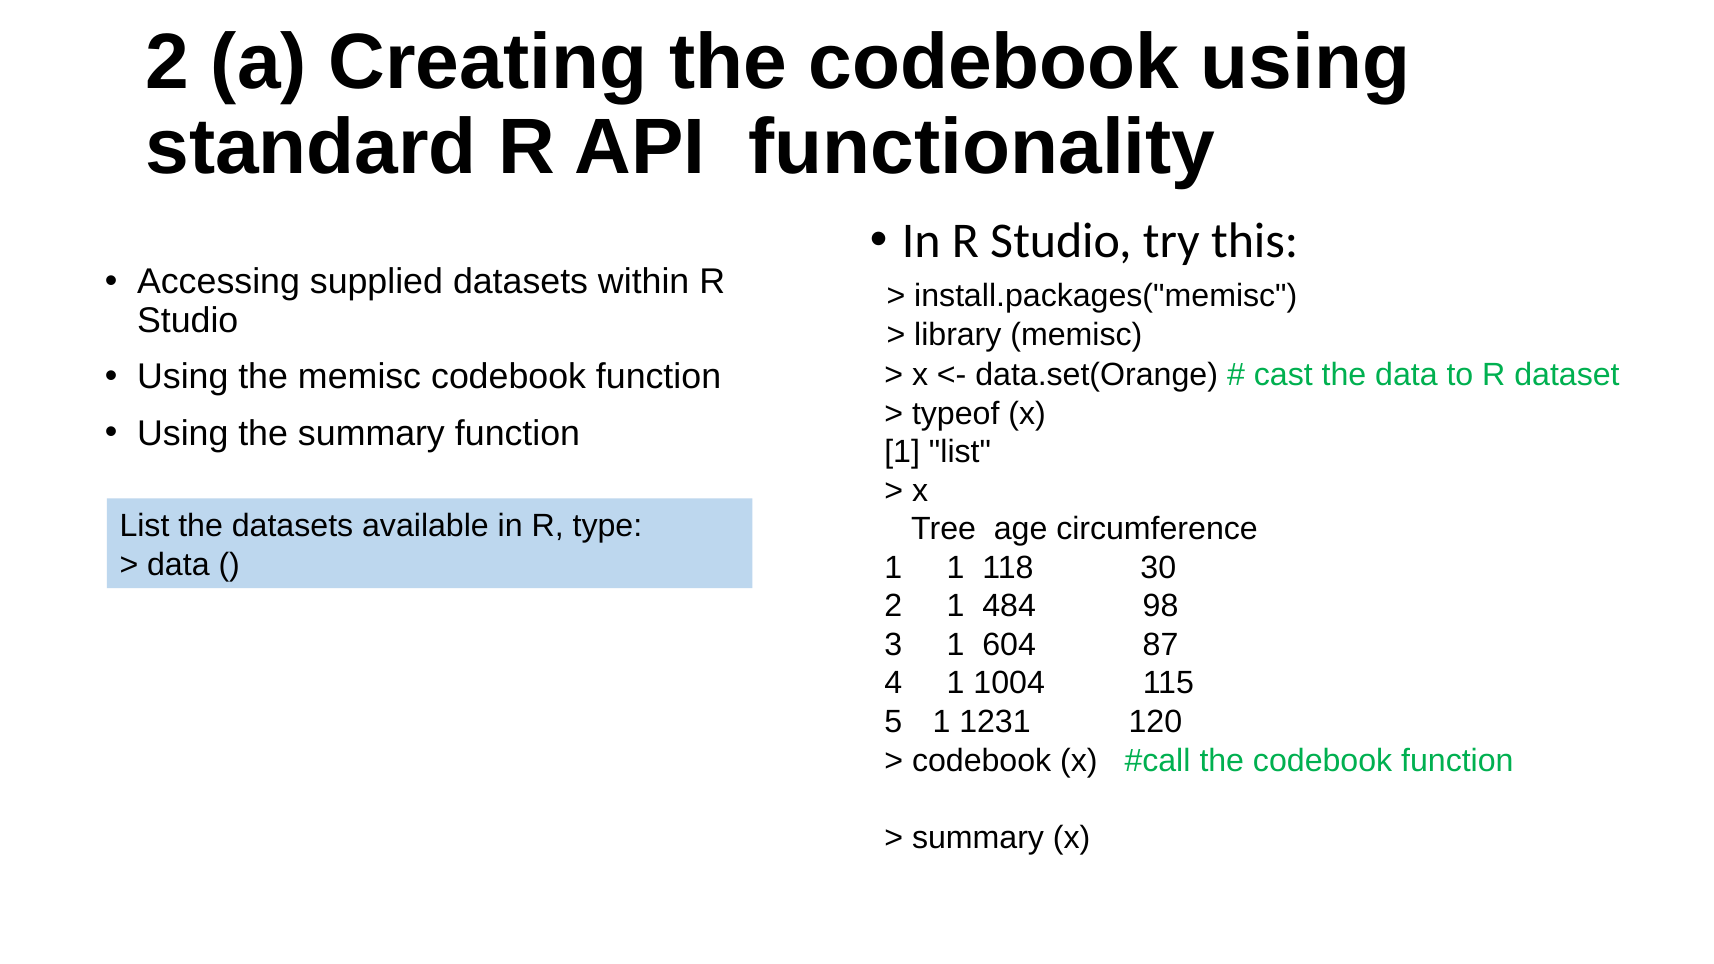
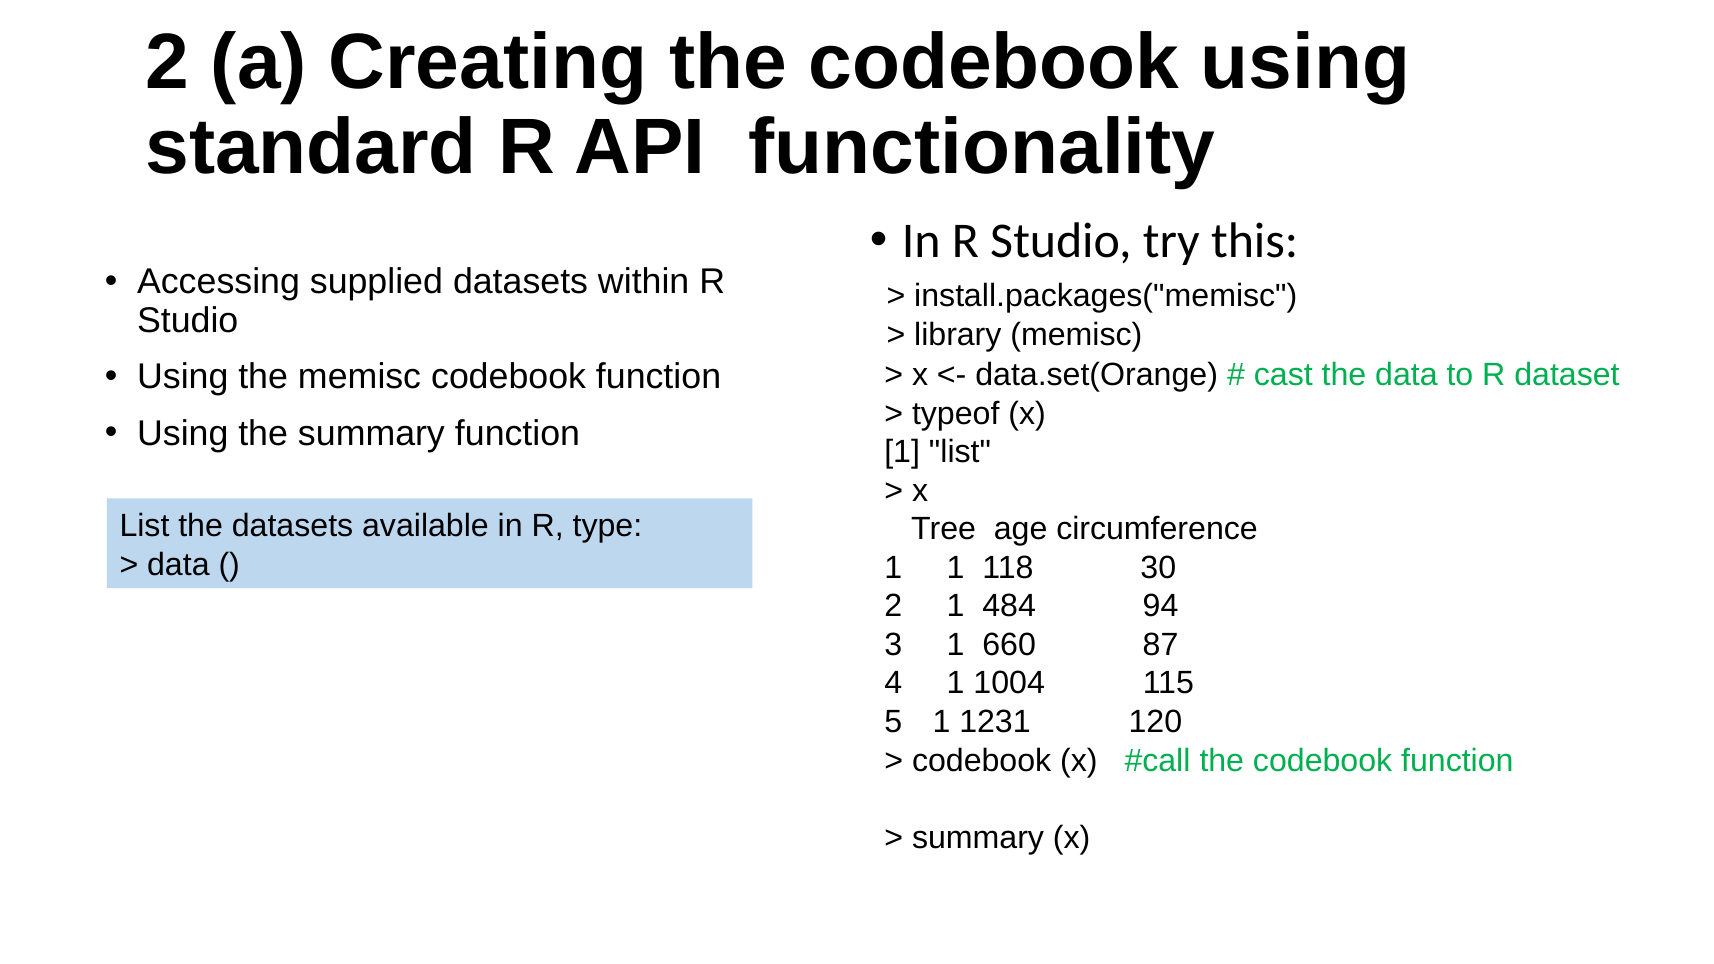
98: 98 -> 94 (1161, 606)
604: 604 -> 660 (1009, 645)
